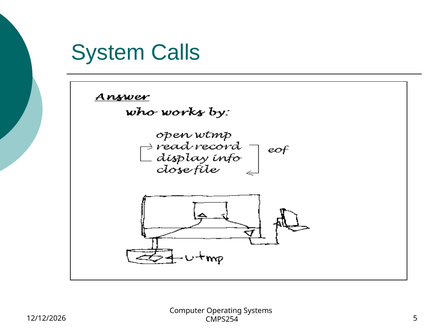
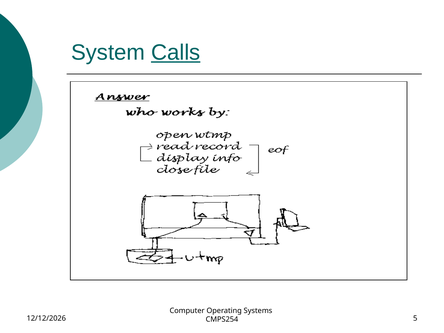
Calls underline: none -> present (176, 53)
